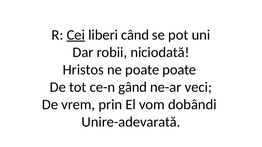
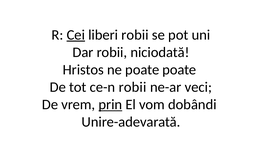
liberi când: când -> robii (135, 35)
ce-n gând: gând -> robii (133, 87)
prin underline: none -> present (110, 105)
